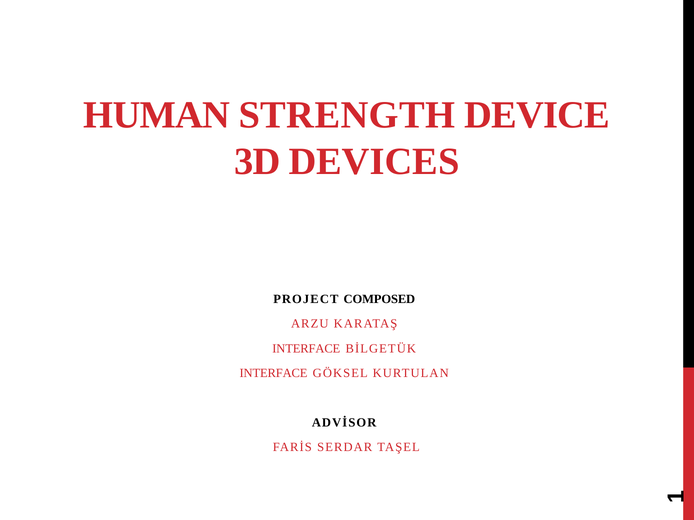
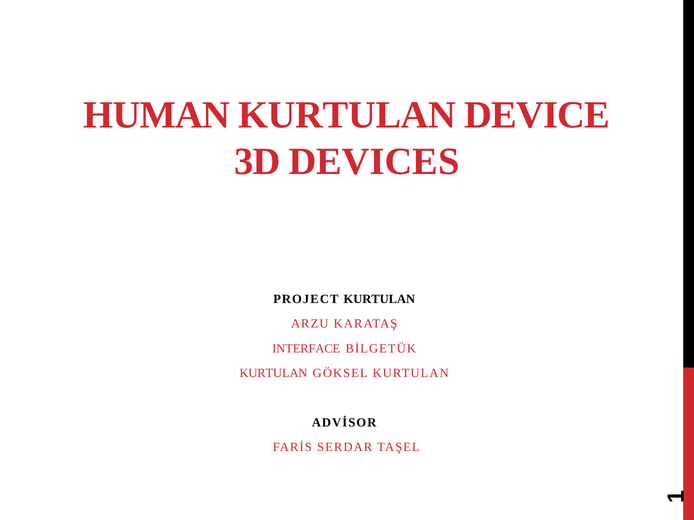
HUMAN STRENGTH: STRENGTH -> KURTULAN (347, 115)
PROJECT COMPOSED: COMPOSED -> KURTULAN (379, 299)
INTERFACE: INTERFACE -> KURTULAN (274, 374)
